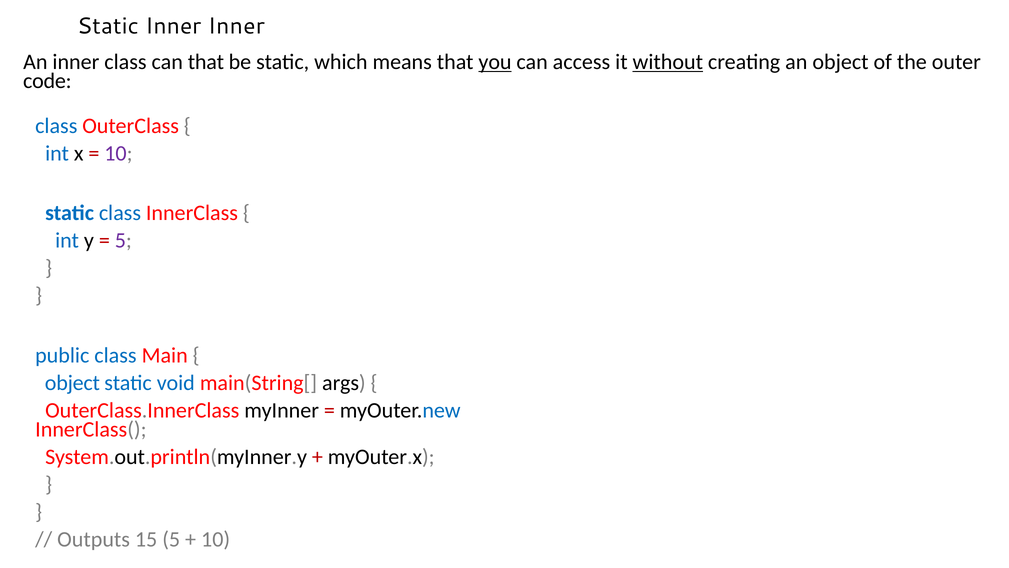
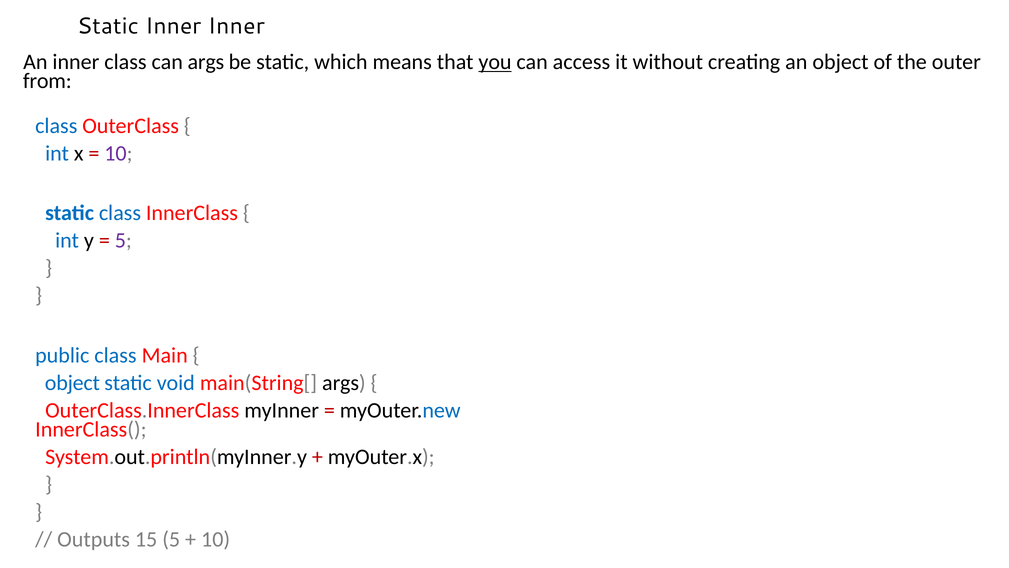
can that: that -> args (206, 62)
without underline: present -> none (668, 62)
code: code -> from (47, 81)
